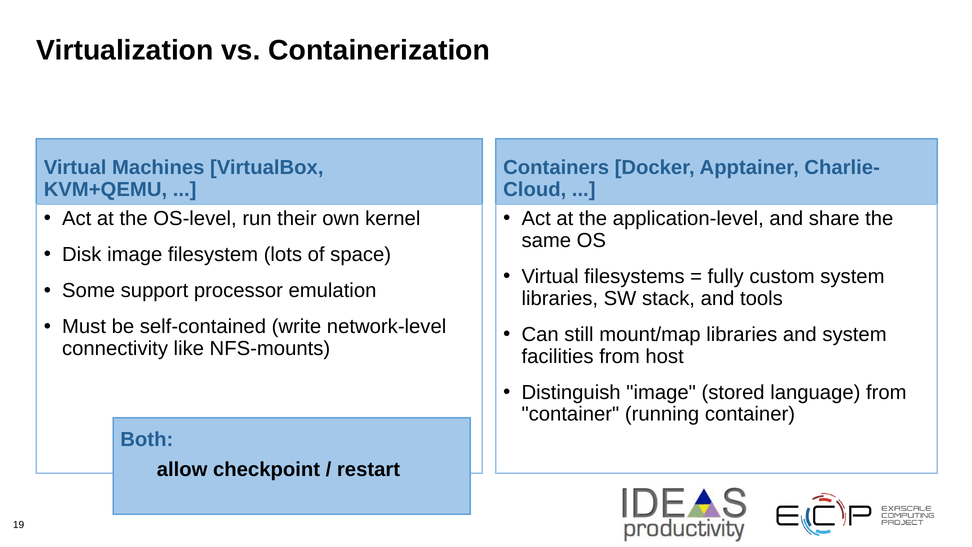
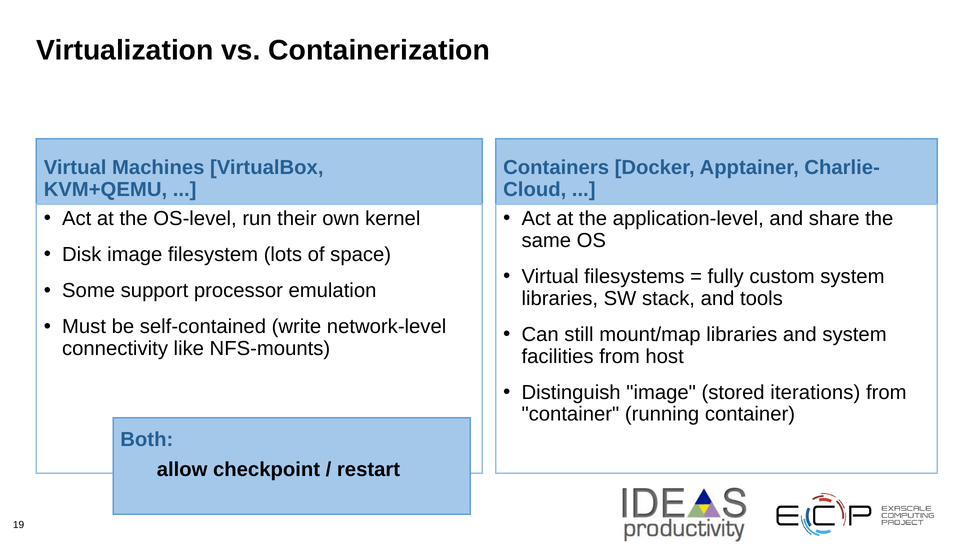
language: language -> iterations (815, 392)
